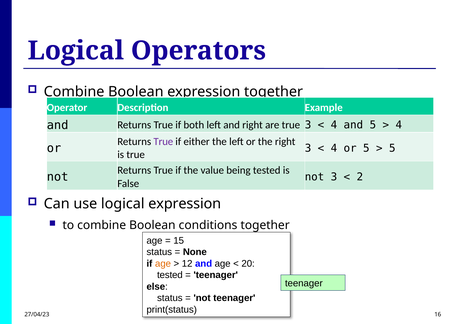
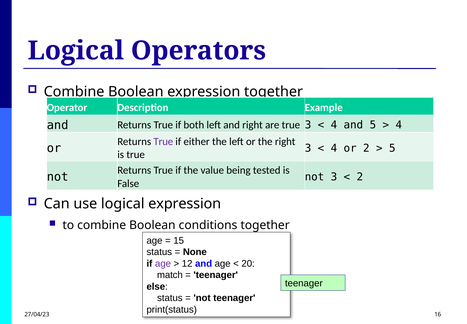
or 5: 5 -> 2 (366, 148)
age colour: orange -> purple (163, 263)
tested: tested -> match (170, 275)
